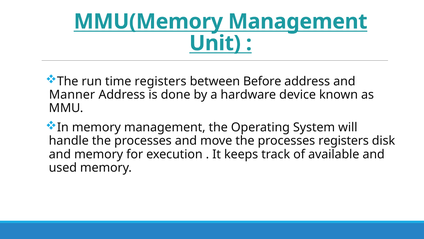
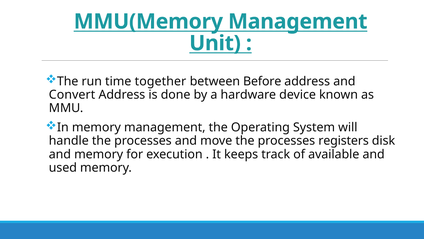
time registers: registers -> together (160, 81)
Manner: Manner -> Convert (72, 94)
